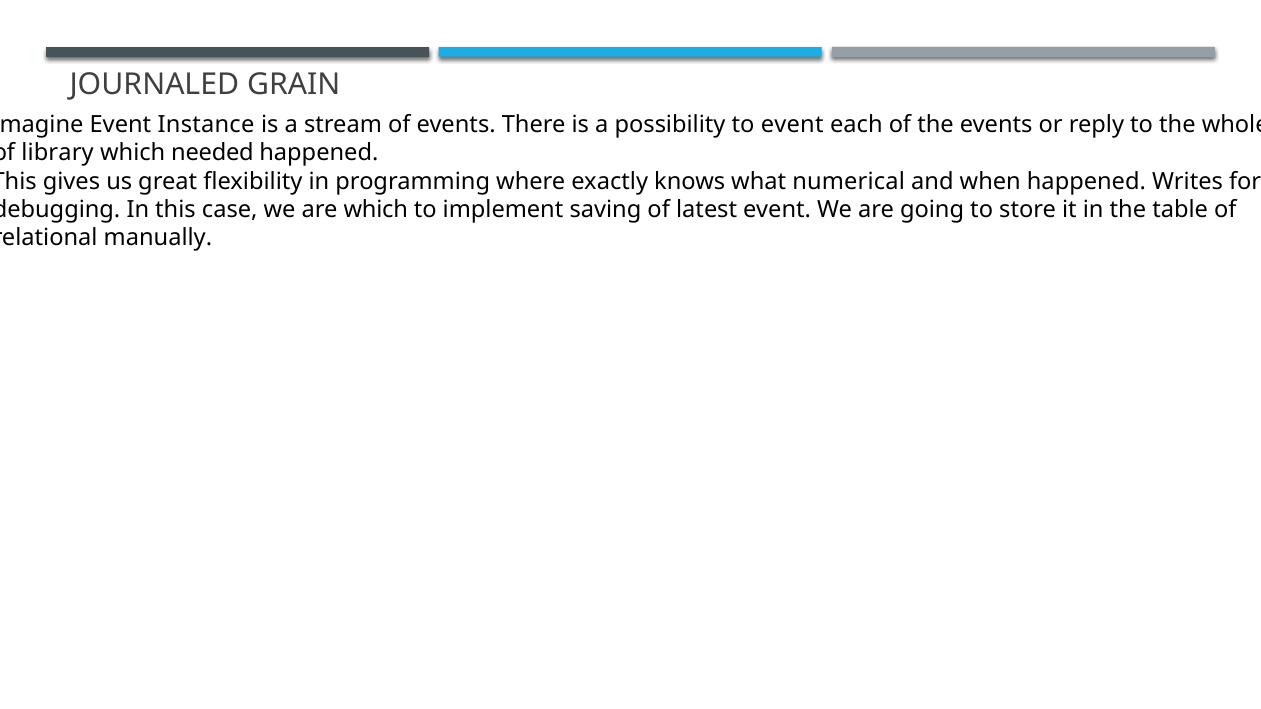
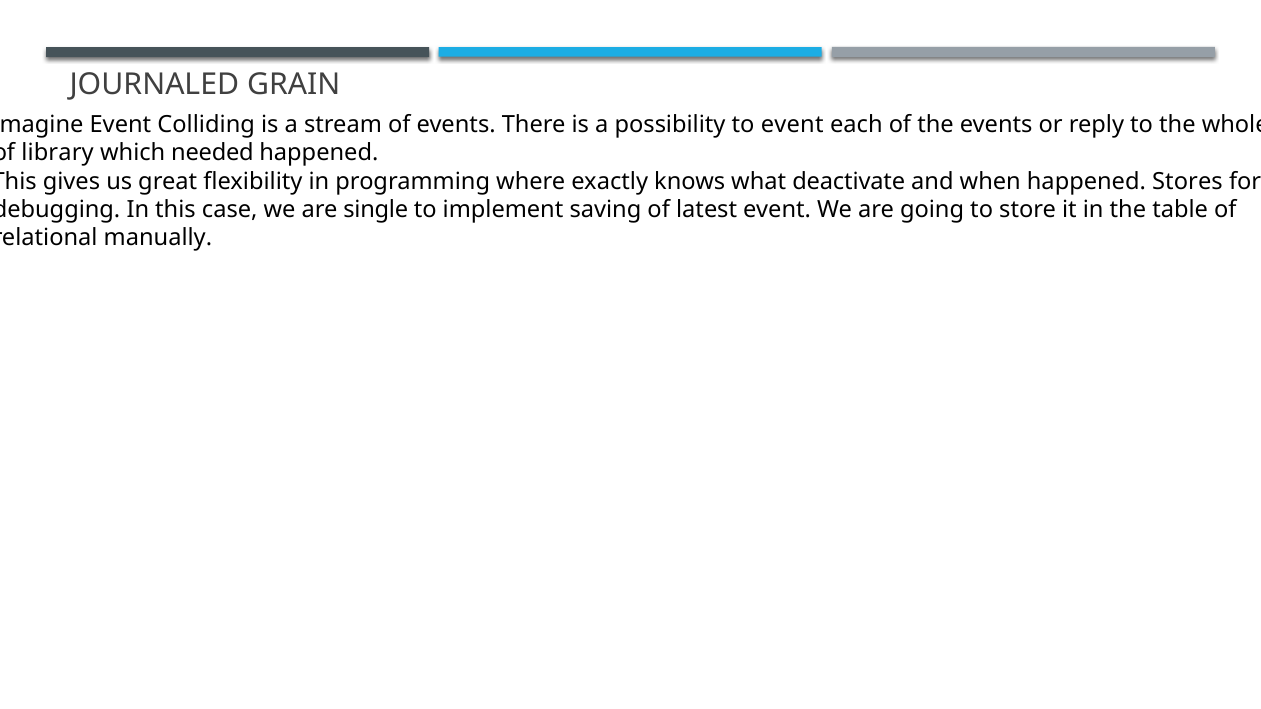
Instance: Instance -> Colliding (206, 125)
numerical: numerical -> deactivate (849, 181)
Writes: Writes -> Stores (1187, 181)
are which: which -> single (376, 210)
